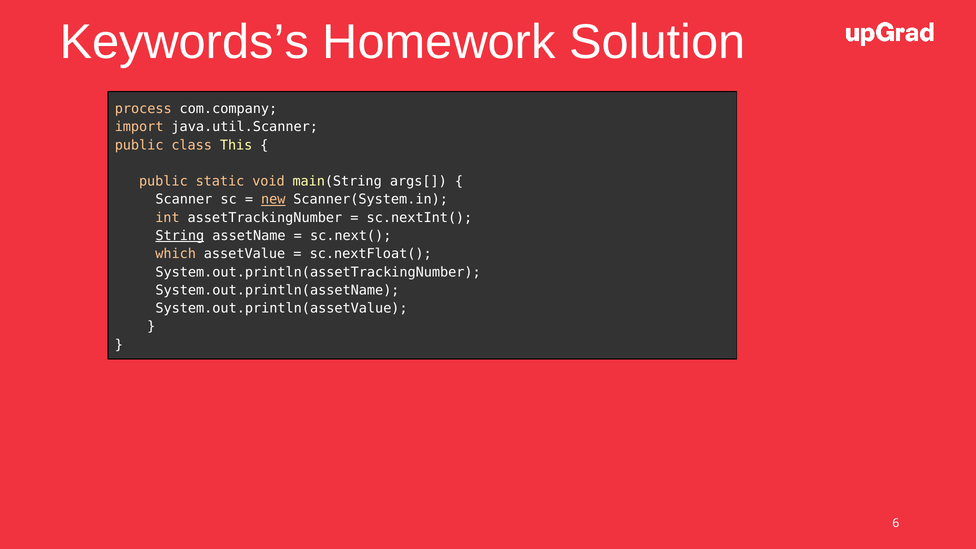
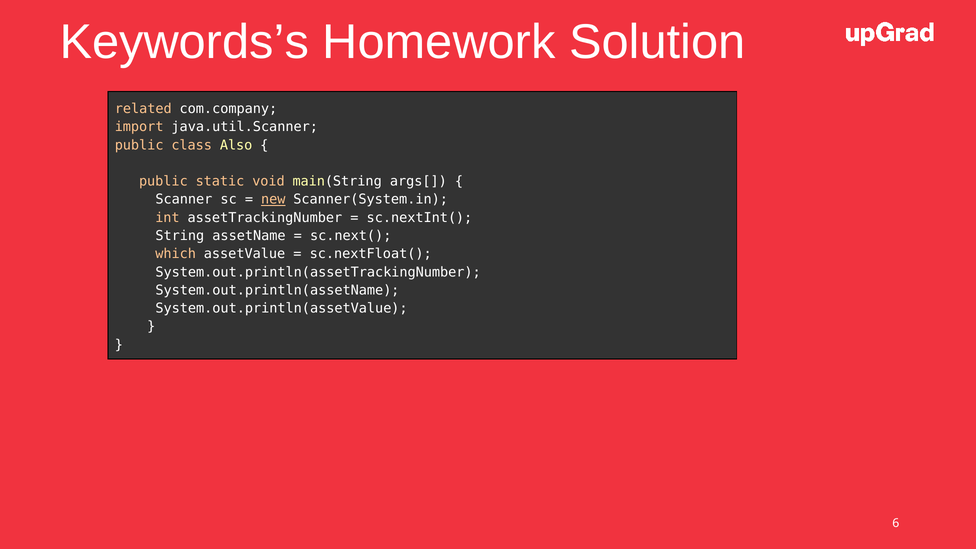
process: process -> related (143, 109)
This: This -> Also (236, 145)
String underline: present -> none (180, 236)
